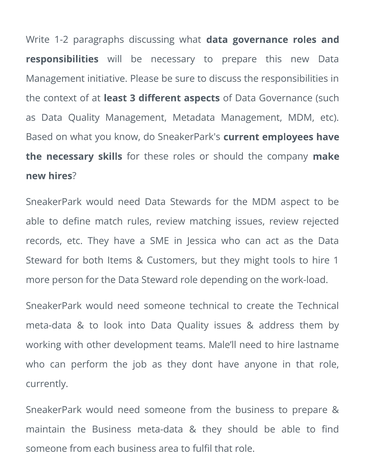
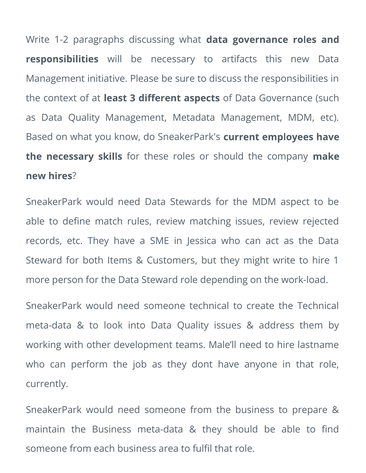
necessary to prepare: prepare -> artifacts (239, 59)
might tools: tools -> write (284, 261)
